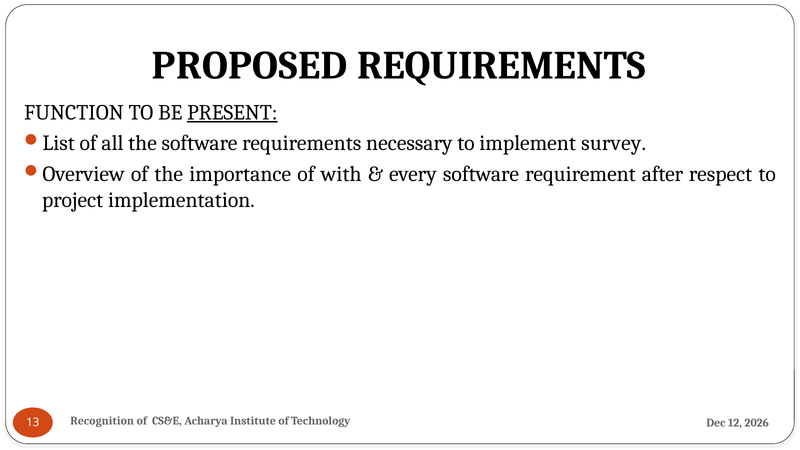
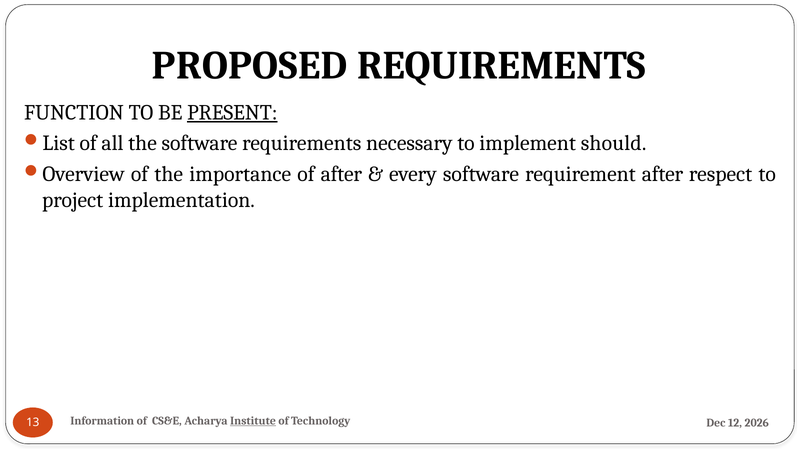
survey: survey -> should (614, 143)
of with: with -> after (341, 174)
Recognition: Recognition -> Information (102, 421)
Institute underline: none -> present (253, 421)
